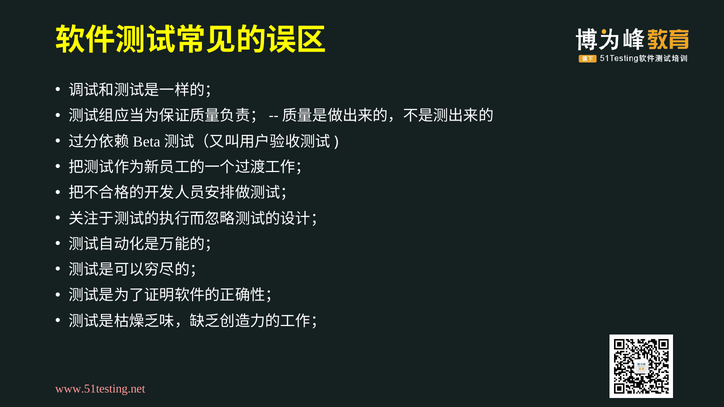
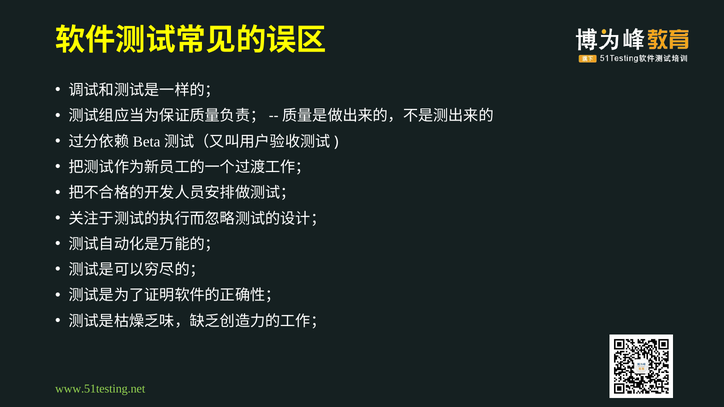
www.51testing.net colour: pink -> light green (100, 389)
